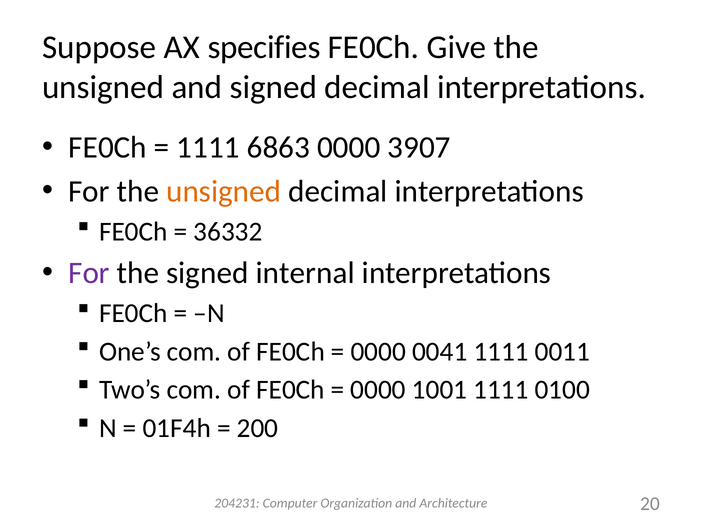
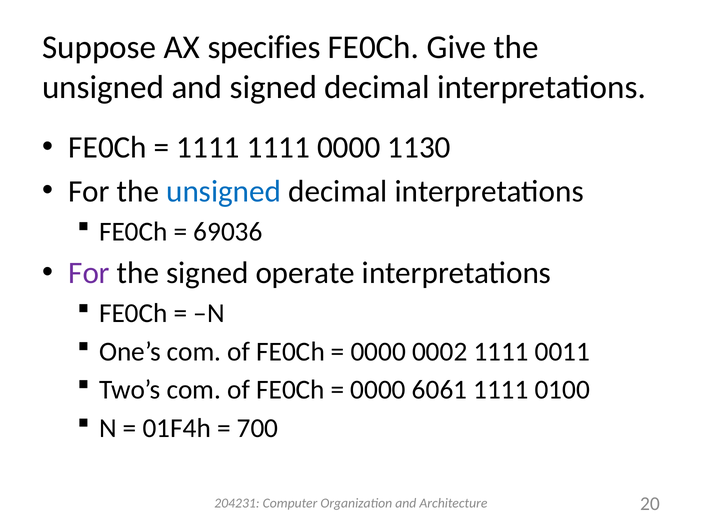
1111 6863: 6863 -> 1111 (278, 147)
3907: 3907 -> 1130 (419, 147)
unsigned colour: orange -> blue (224, 191)
36332: 36332 -> 69036 (228, 231)
internal: internal -> operate (305, 273)
0041: 0041 -> 0002 (440, 351)
1001: 1001 -> 6061 (440, 389)
200: 200 -> 700 (257, 428)
